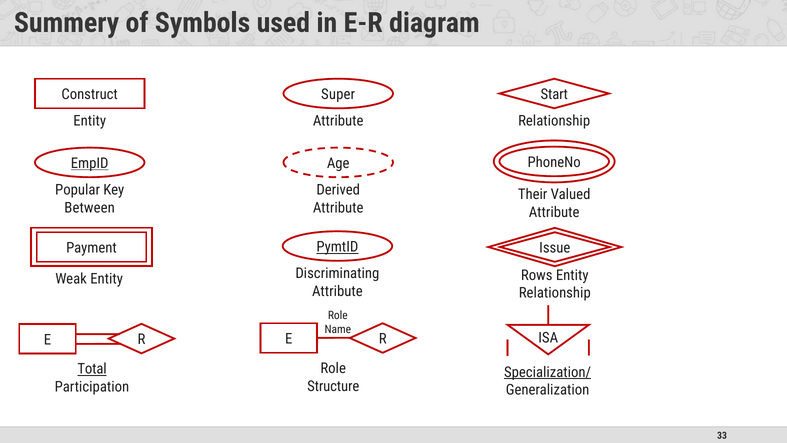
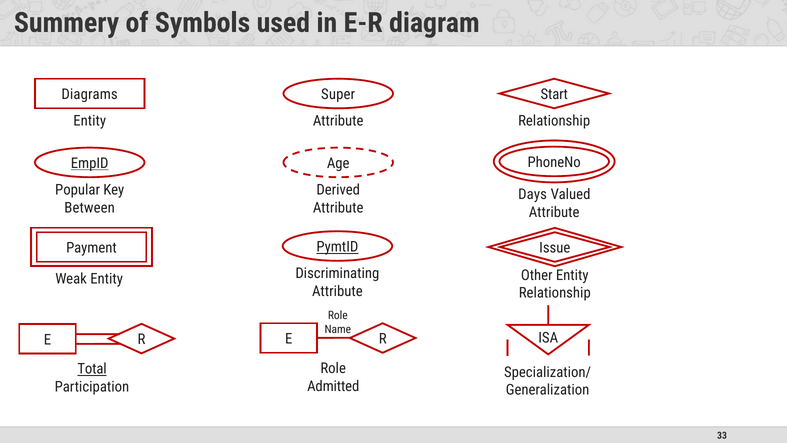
Construct: Construct -> Diagrams (90, 94)
Their: Their -> Days (533, 194)
Rows: Rows -> Other (537, 275)
Specialization/ underline: present -> none (548, 372)
Structure: Structure -> Admitted (333, 386)
